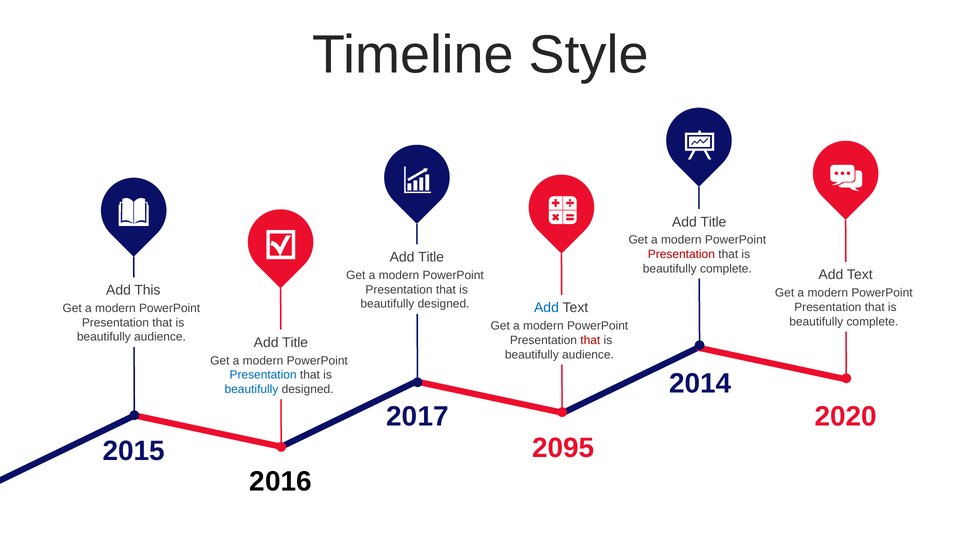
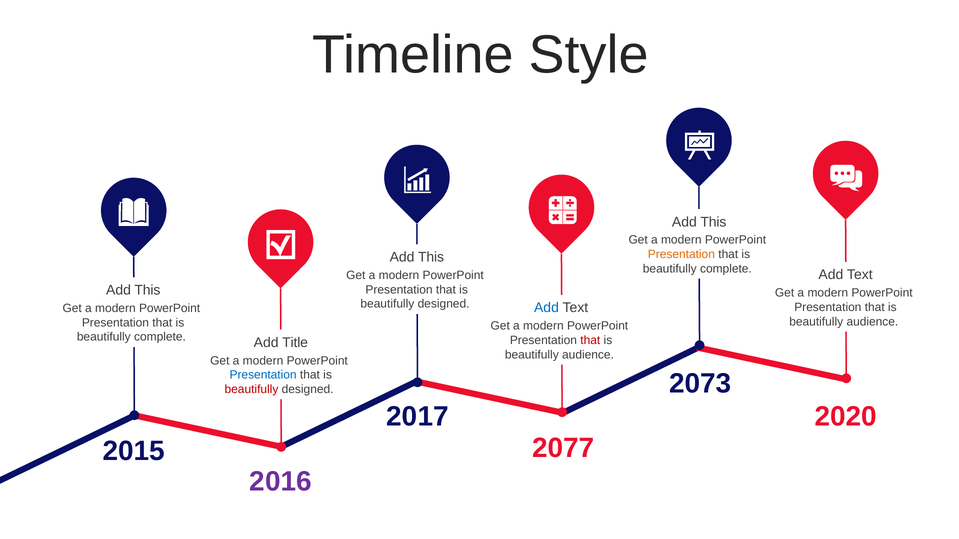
Title: Title -> This (713, 222)
Presentation colour: red -> orange (681, 255)
Title: Title -> This (431, 257)
complete: complete -> audience (872, 322)
audience: audience -> complete (160, 337)
2014: 2014 -> 2073 (700, 384)
beautifully colour: blue -> red (251, 390)
2095: 2095 -> 2077 (563, 449)
2016 colour: black -> purple (281, 482)
